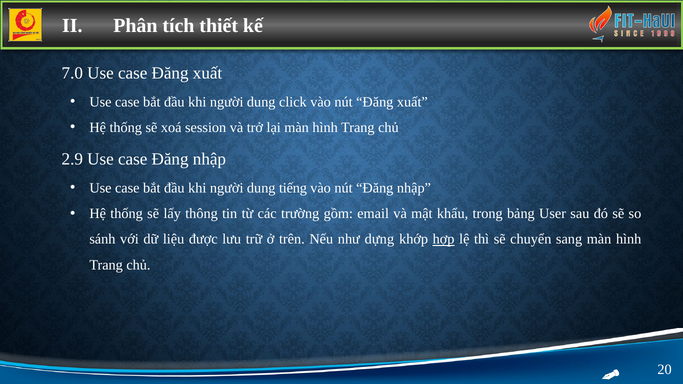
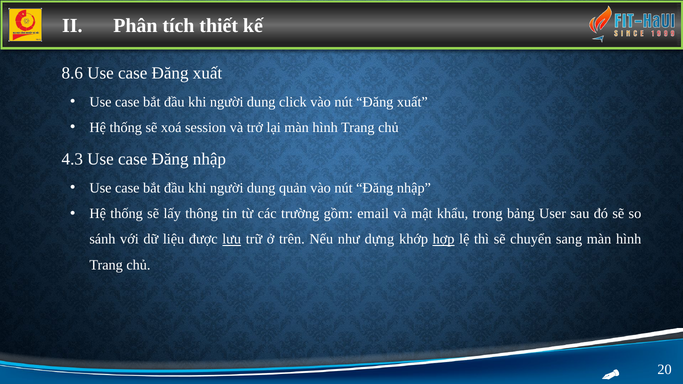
7.0: 7.0 -> 8.6 (72, 73)
2.9: 2.9 -> 4.3 (72, 159)
tiếng: tiếng -> quản (293, 188)
lưu underline: none -> present (232, 239)
